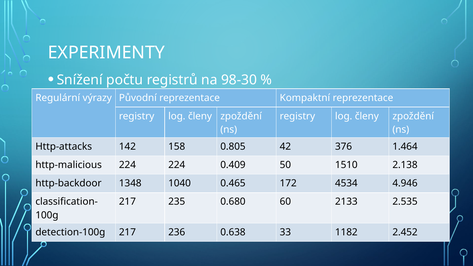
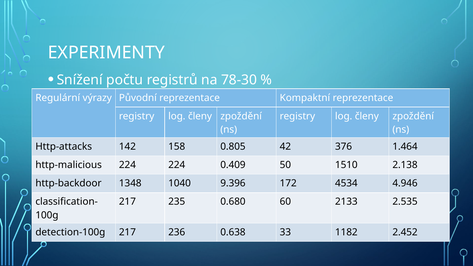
98-30: 98-30 -> 78-30 (239, 80)
0.465: 0.465 -> 9.396 (233, 183)
